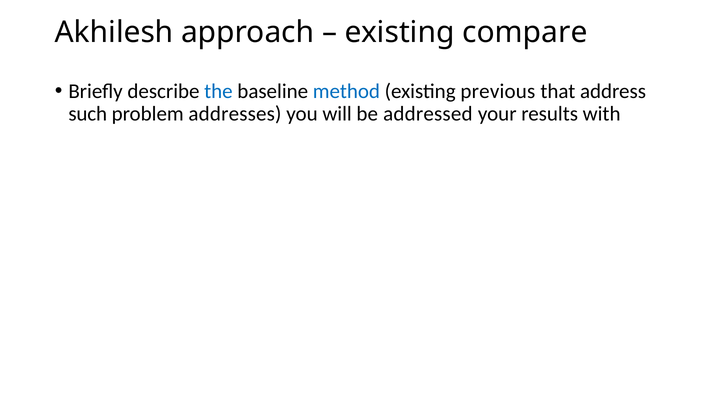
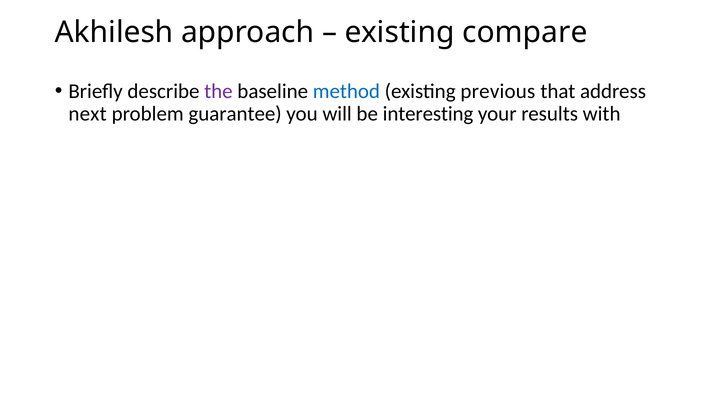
the colour: blue -> purple (218, 91)
such: such -> next (88, 114)
addresses: addresses -> guarantee (235, 114)
addressed: addressed -> interesting (428, 114)
